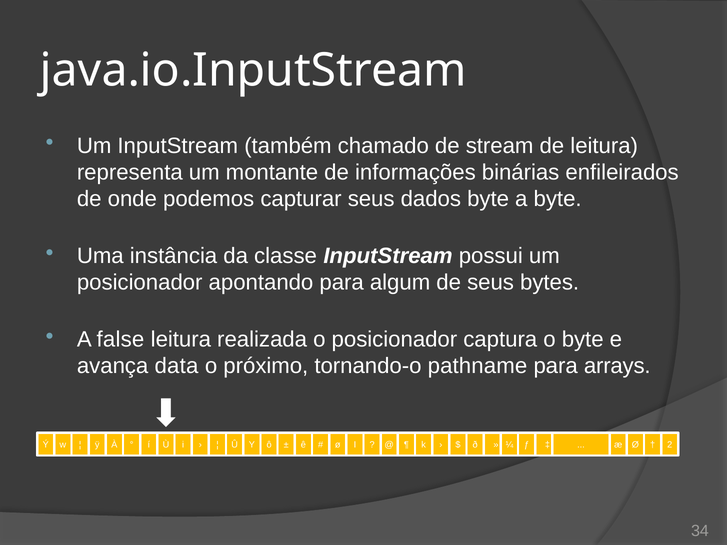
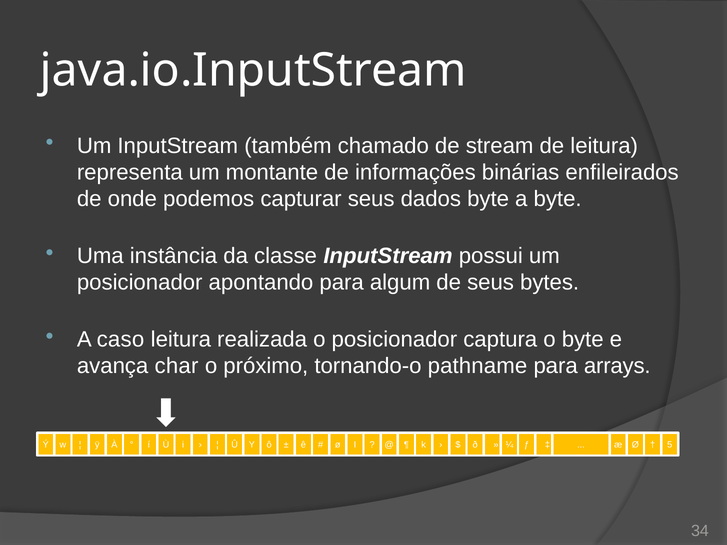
false: false -> caso (120, 340)
data: data -> char (176, 366)
2: 2 -> 5 (670, 445)
